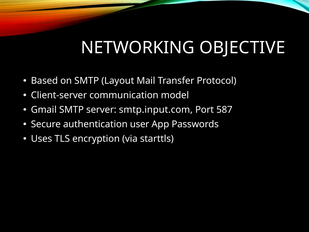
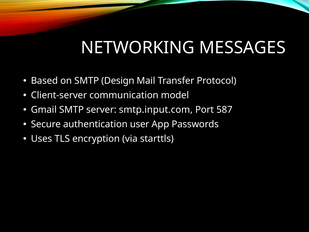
OBJECTIVE: OBJECTIVE -> MESSAGES (242, 48)
Layout: Layout -> Design (118, 81)
